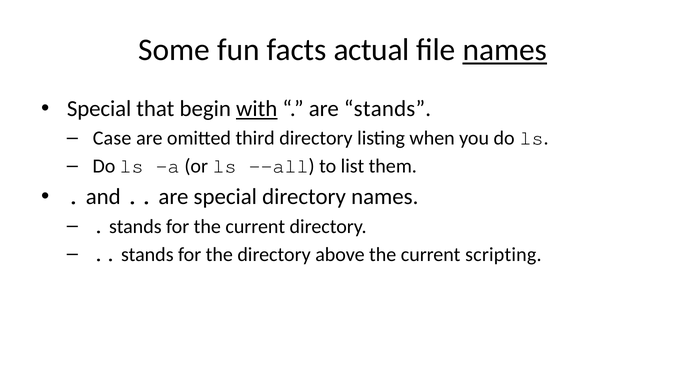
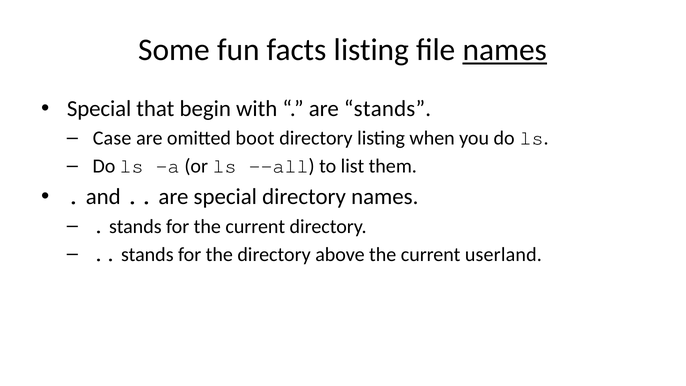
facts actual: actual -> listing (372, 50)
with underline: present -> none (257, 109)
third: third -> boot (255, 138)
scripting: scripting -> userland (503, 254)
